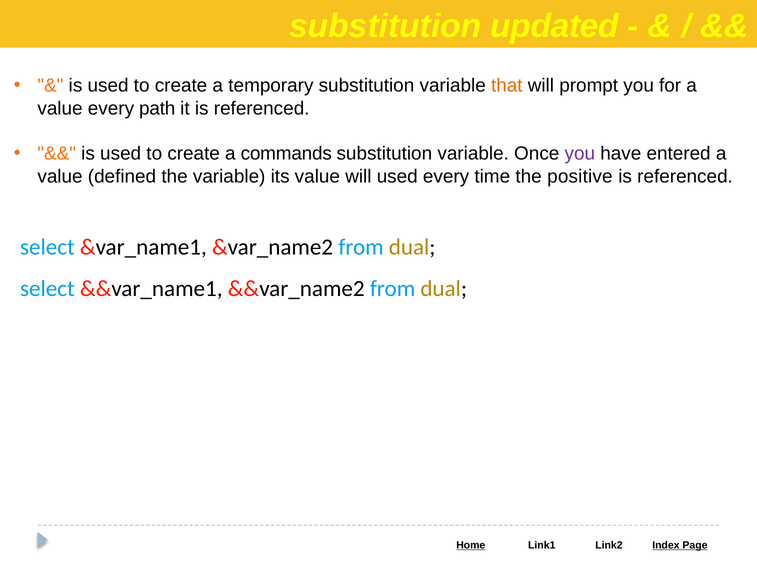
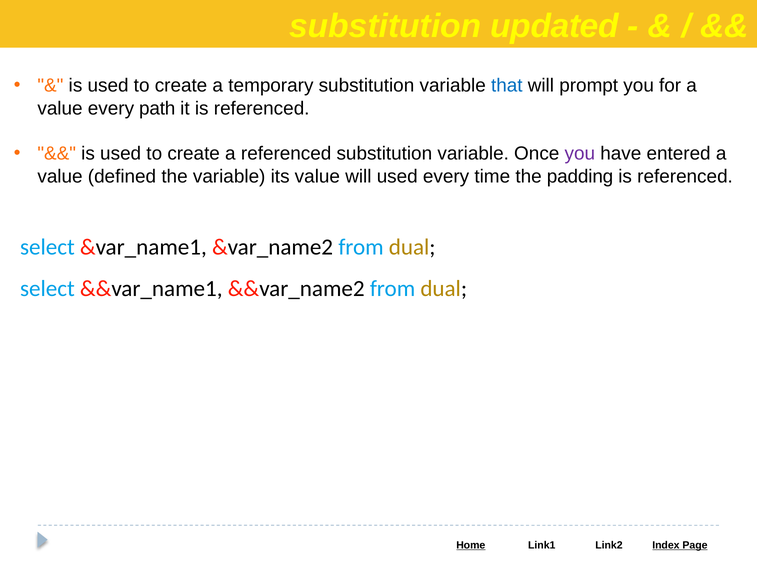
that colour: orange -> blue (507, 86)
a commands: commands -> referenced (286, 154)
positive: positive -> padding (580, 177)
